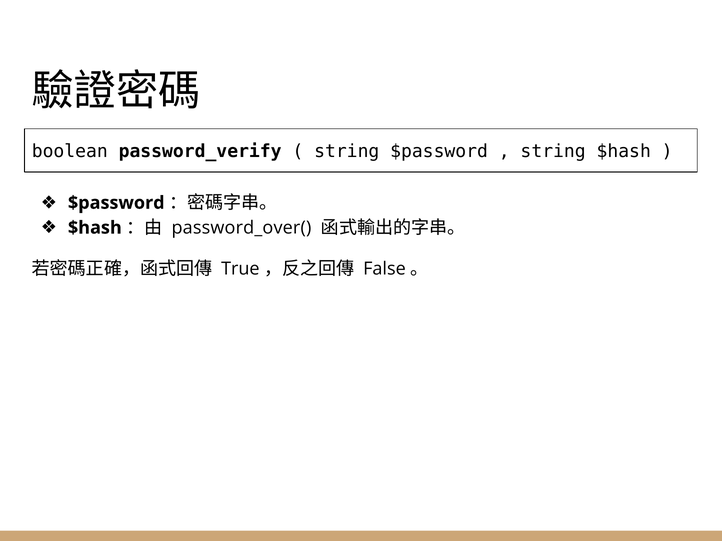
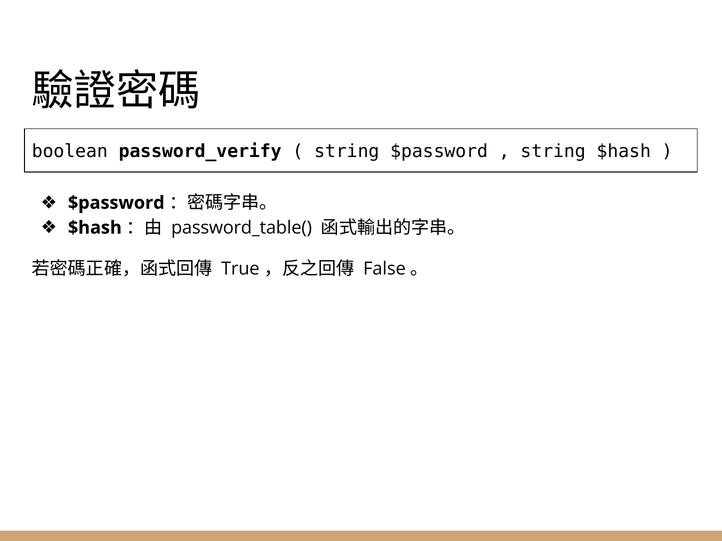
password_over(: password_over( -> password_table( (242, 228)
